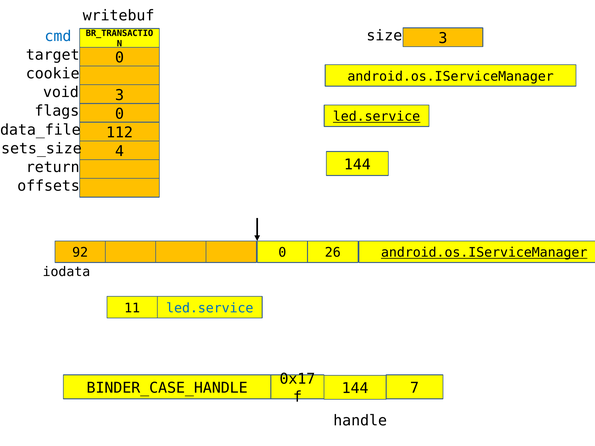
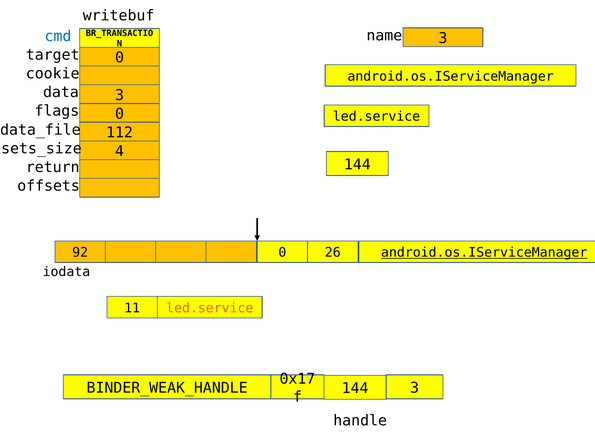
size: size -> name (384, 36)
void: void -> data (61, 92)
led.service underline: present -> none (377, 117)
led.service colour: blue -> orange (210, 308)
BINDER_CASE_HANDLE: BINDER_CASE_HANDLE -> BINDER_WEAK_HANDLE (167, 388)
144 7: 7 -> 3 (415, 388)
